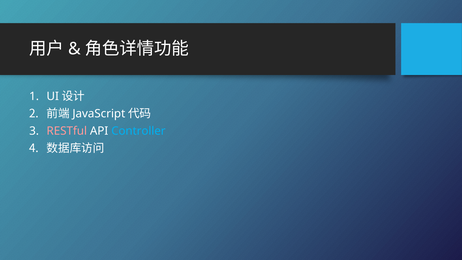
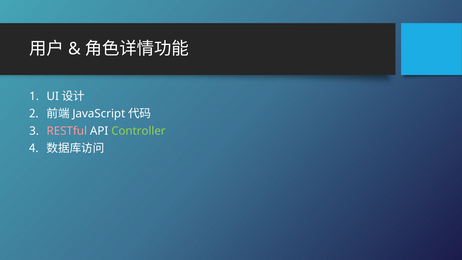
Controller colour: light blue -> light green (138, 131)
